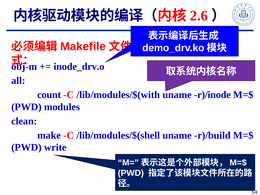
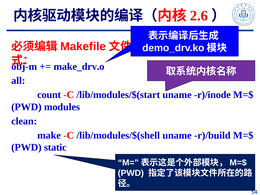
inode_drv.o: inode_drv.o -> make_drv.o (79, 66)
/lib/modules/$(with: /lib/modules/$(with -> /lib/modules/$(start (118, 95)
write: write -> static (55, 147)
